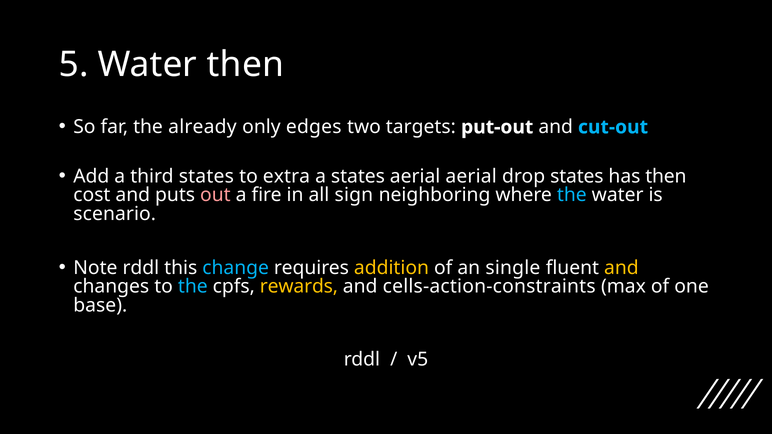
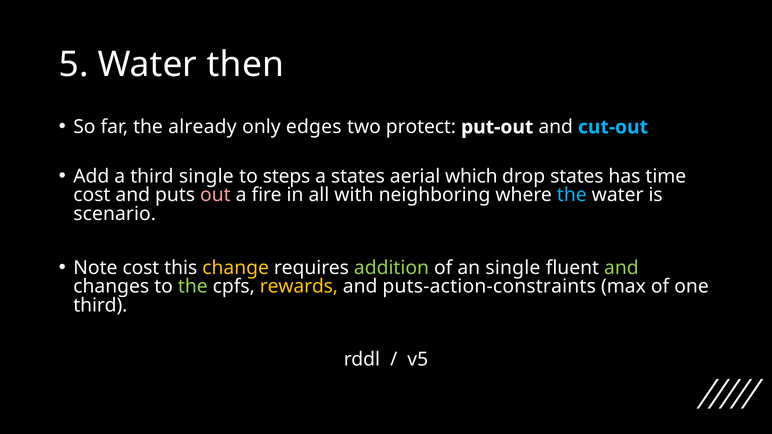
targets: targets -> protect (421, 127)
third states: states -> single (206, 176)
extra: extra -> steps (287, 176)
aerial aerial: aerial -> which (471, 176)
has then: then -> time (666, 176)
sign: sign -> with (354, 195)
Note rddl: rddl -> cost (141, 268)
change colour: light blue -> yellow (236, 268)
addition colour: yellow -> light green (391, 268)
and colour: yellow -> light green (621, 268)
the colour: light blue -> light green (193, 287)
cells-action-constraints: cells-action-constraints -> puts-action-constraints (489, 287)
base: base -> third (100, 305)
